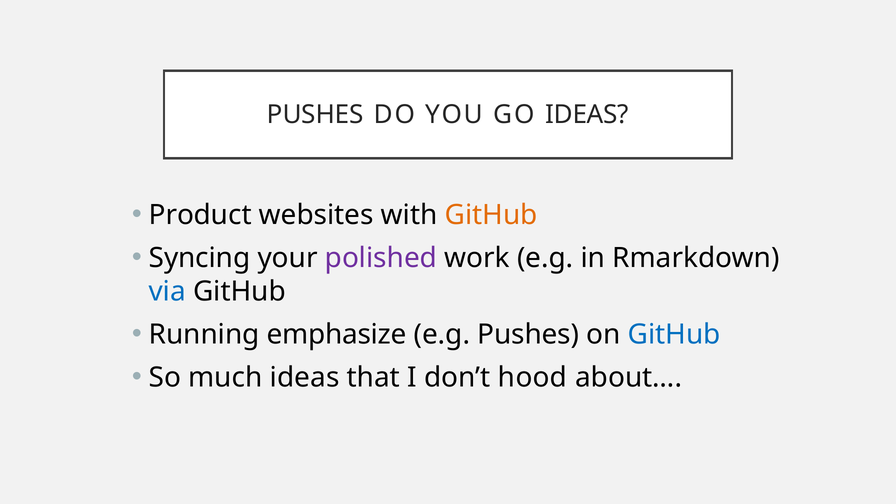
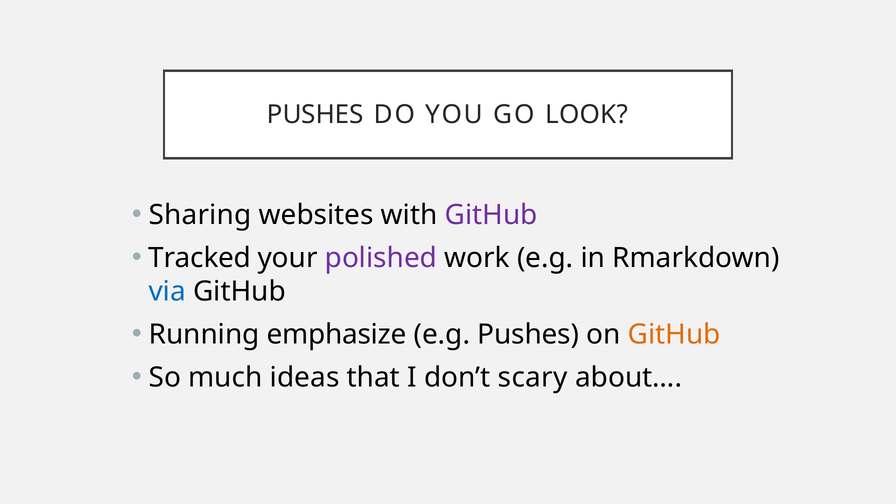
GO IDEAS: IDEAS -> LOOK (587, 114)
Product: Product -> Sharing (200, 215)
GitHub colour: orange -> purple (491, 215)
Syncing: Syncing -> Tracked (200, 258)
GitHub colour: blue -> orange (674, 335)
hood: hood -> scary (533, 377)
